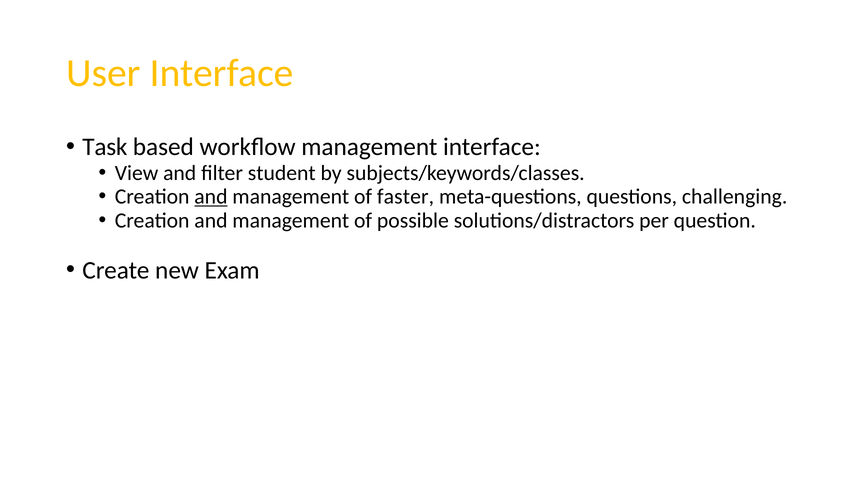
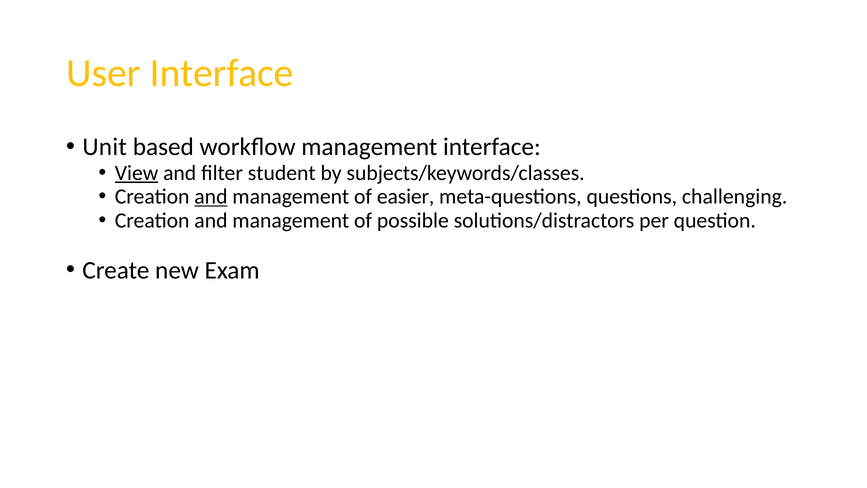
Task: Task -> Unit (105, 147)
View underline: none -> present (137, 173)
faster: faster -> easier (406, 197)
